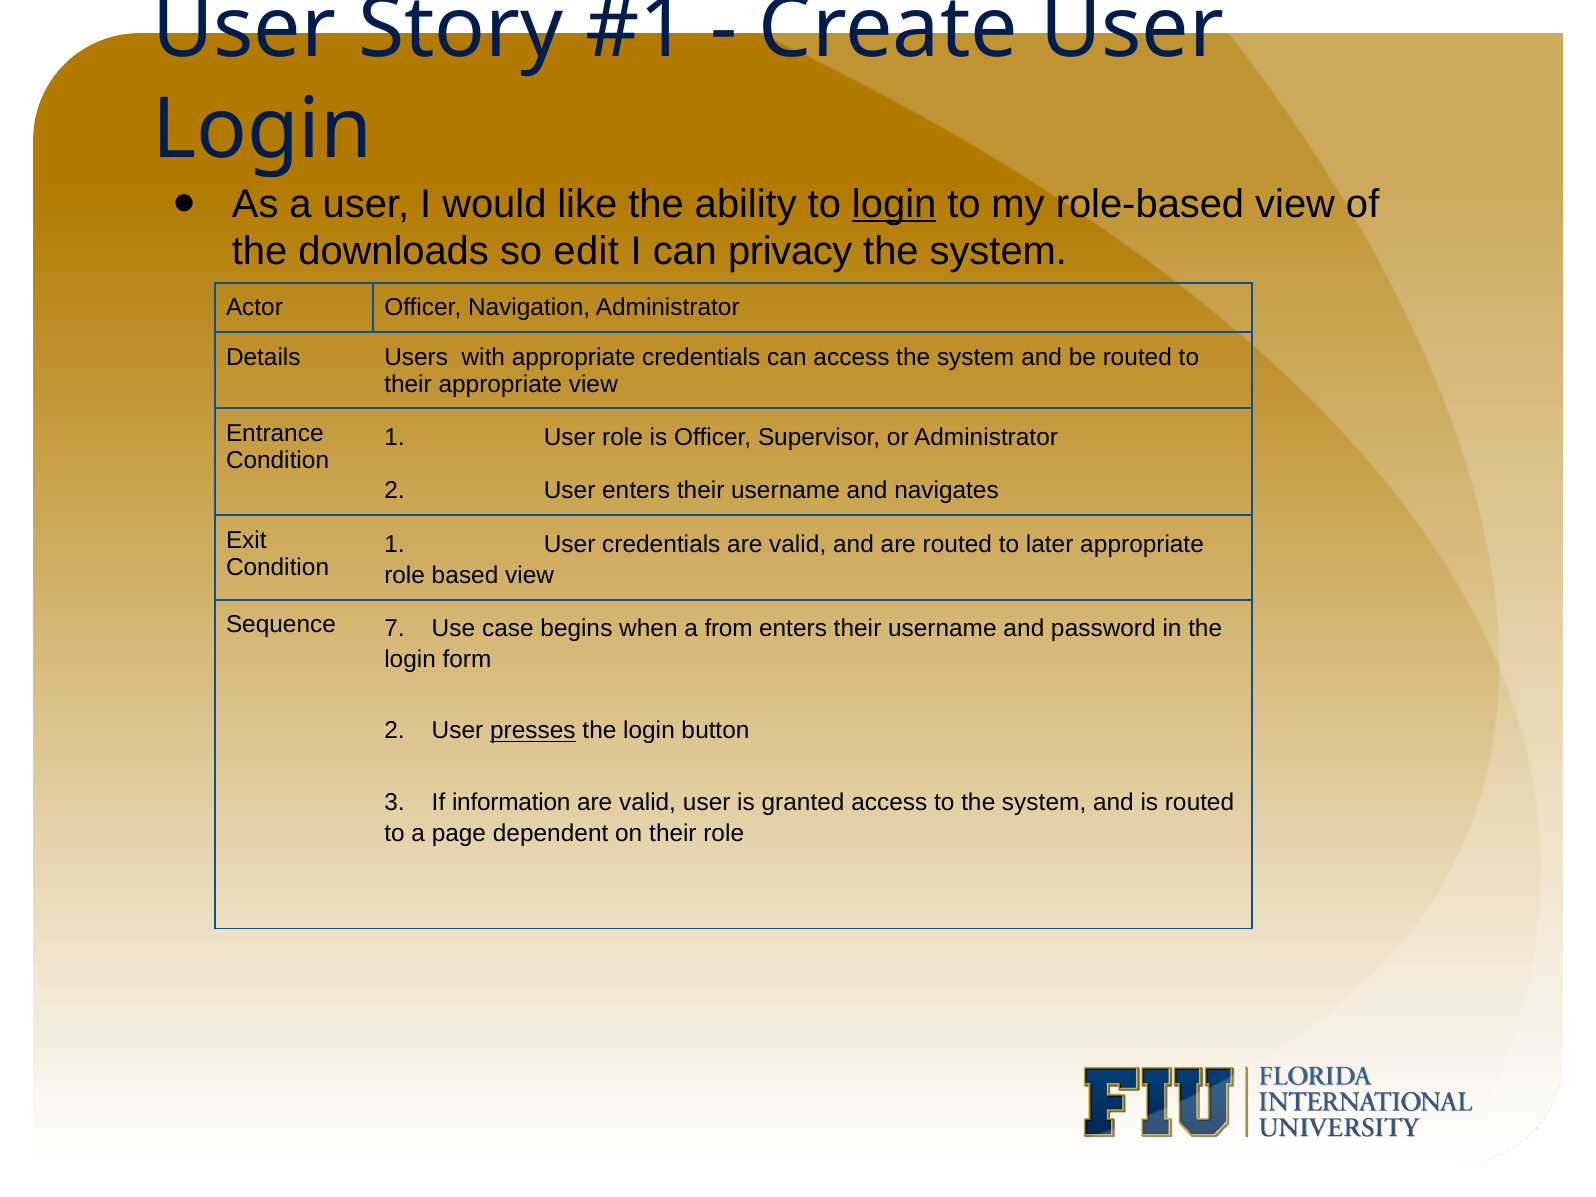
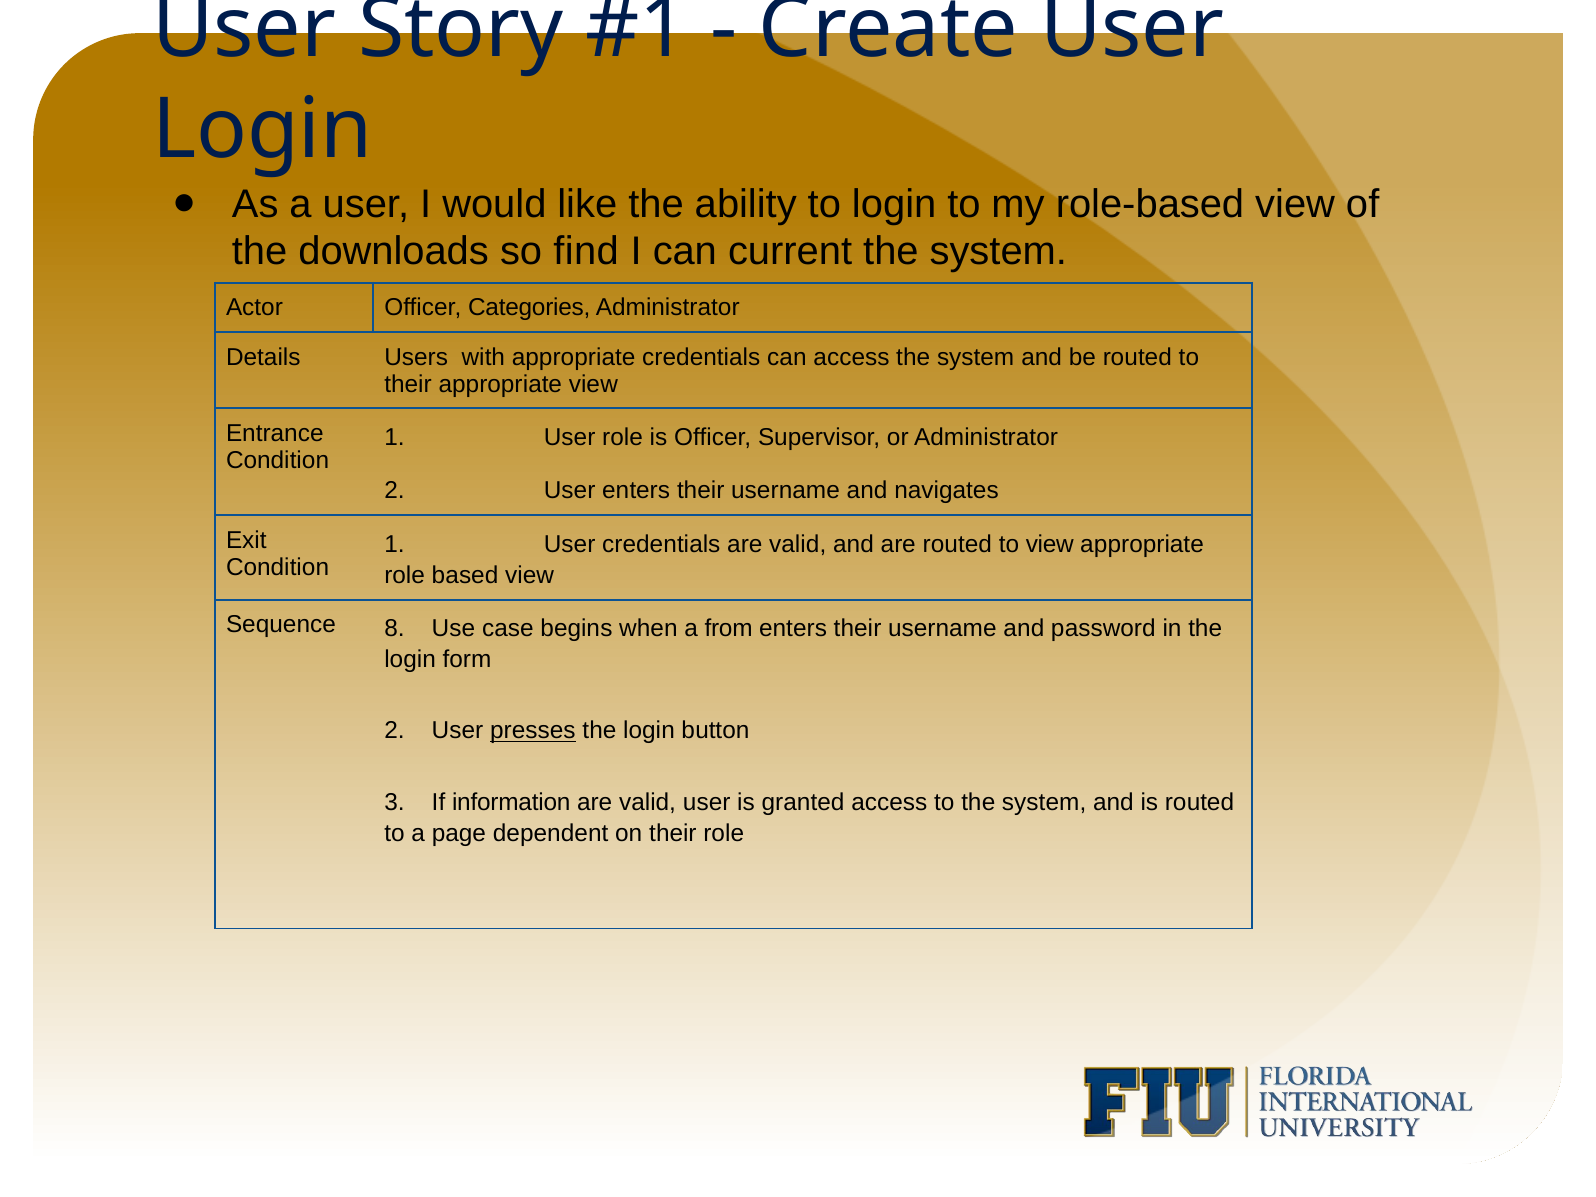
login underline: present -> none (894, 204)
edit: edit -> find (586, 252)
privacy: privacy -> current (790, 252)
Navigation: Navigation -> Categories (529, 308)
to later: later -> view (1050, 544)
7: 7 -> 8 (395, 629)
